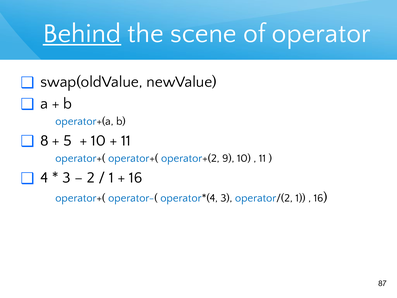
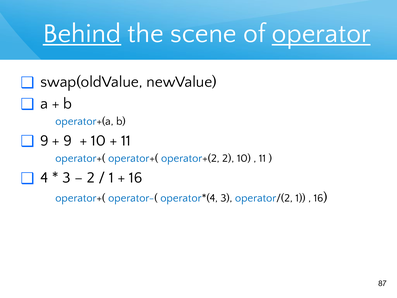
operator underline: none -> present (321, 33)
8: 8 -> 9 (44, 140)
5: 5 -> 9 (68, 140)
operator+(2 9: 9 -> 2 (228, 158)
